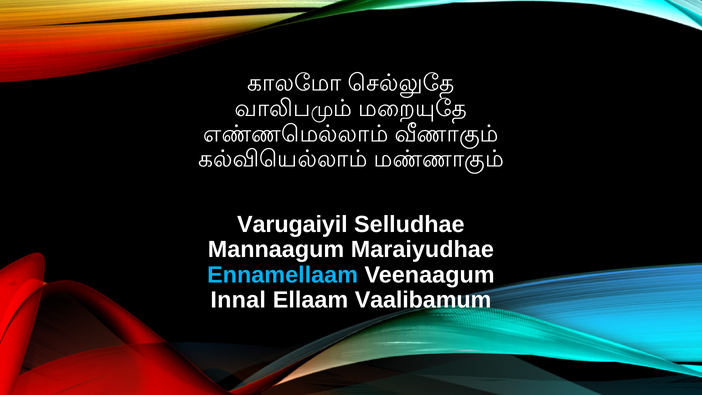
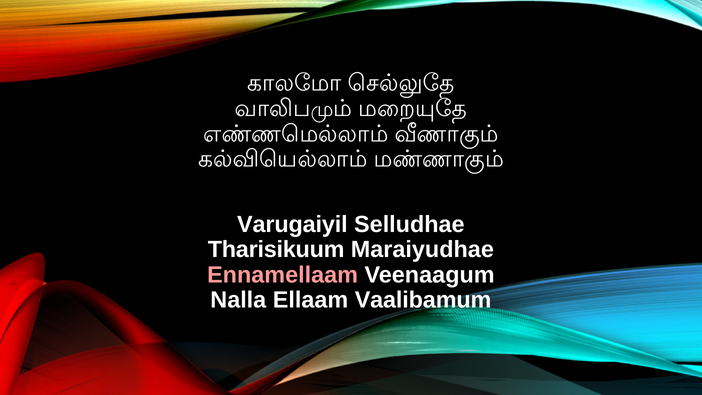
Mannaagum: Mannaagum -> Tharisikuum (276, 250)
Ennamellaam colour: light blue -> pink (283, 275)
Innal: Innal -> Nalla (238, 300)
